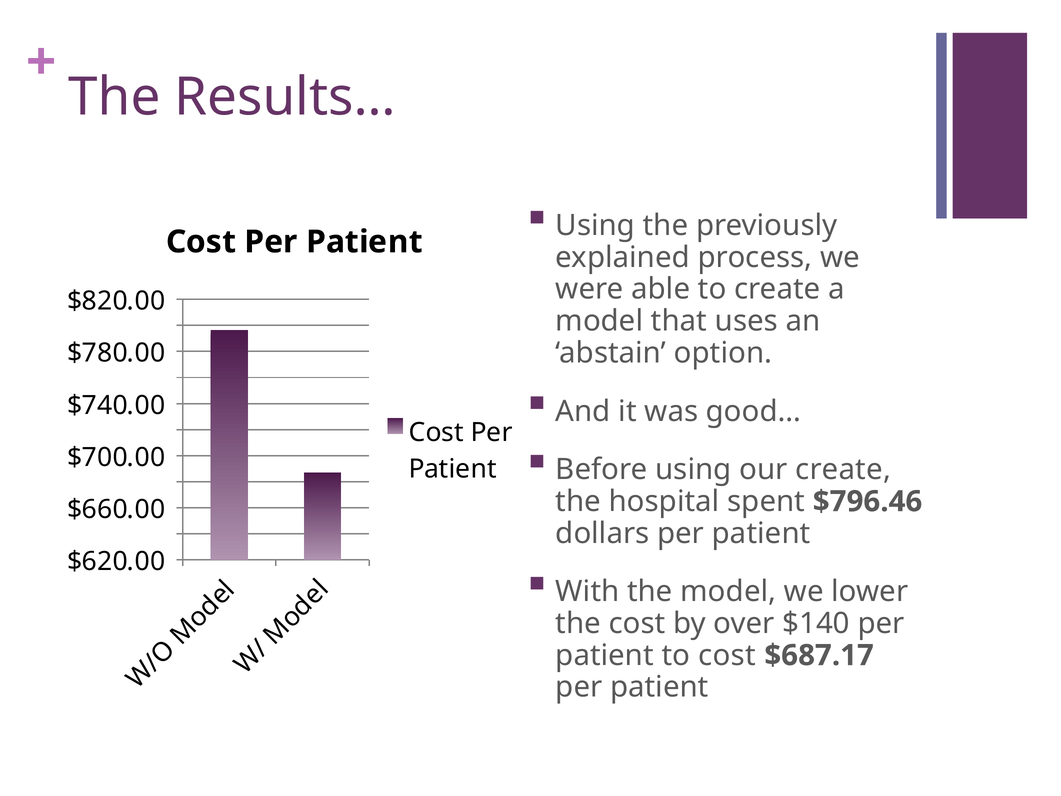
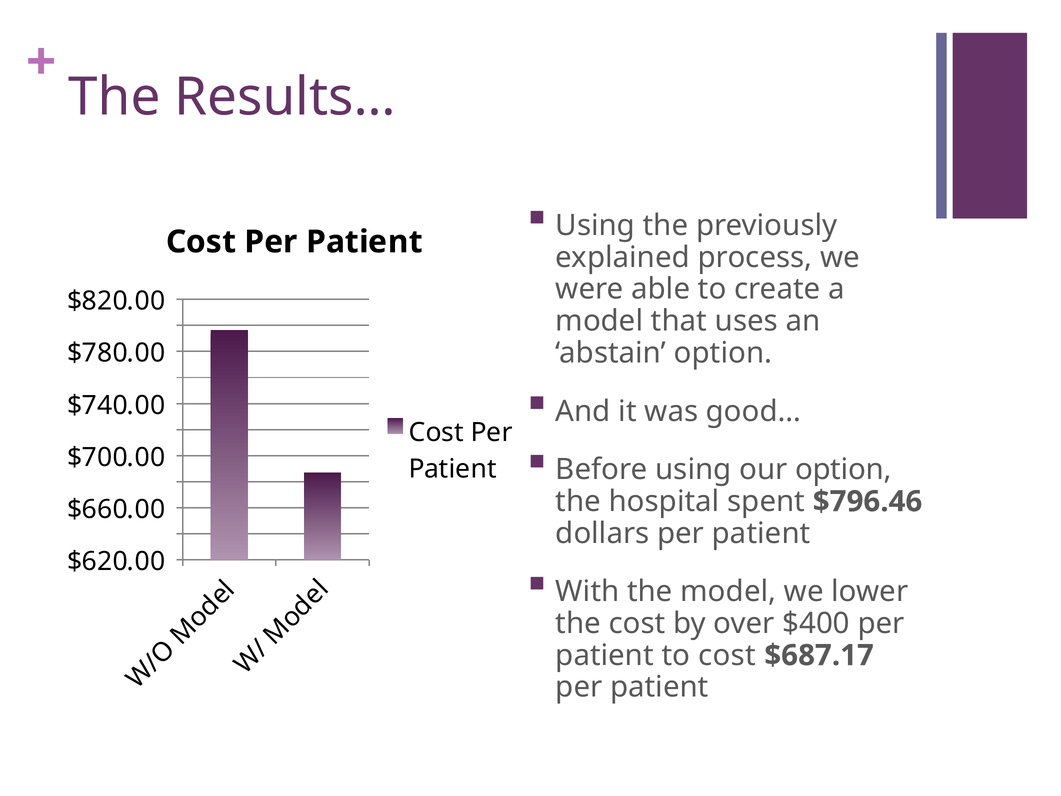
our create: create -> option (843, 470)
$140: $140 -> $400 (816, 623)
